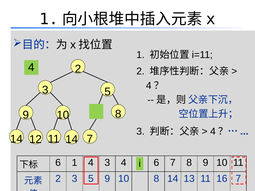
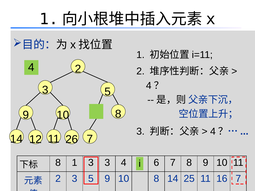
11 14: 14 -> 26 (72, 140)
6: 6 -> 8 (58, 163)
1 4: 4 -> 3 (91, 163)
13: 13 -> 25 (189, 179)
